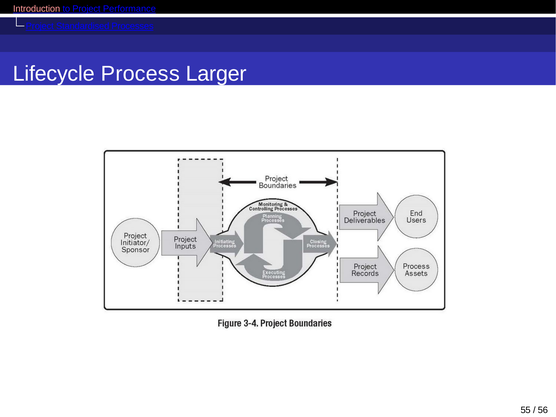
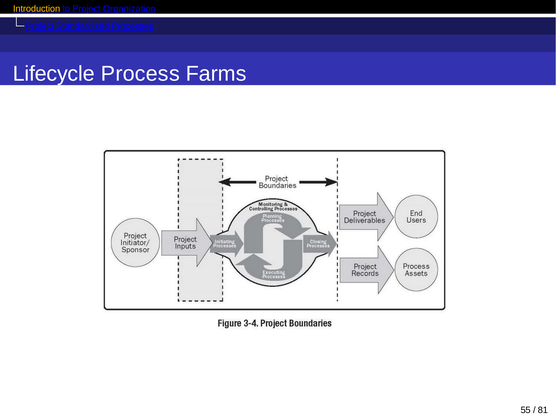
Introduction colour: pink -> yellow (37, 9)
Performance: Performance -> Organization (129, 9)
Larger: Larger -> Farms (216, 74)
56: 56 -> 81 (543, 411)
